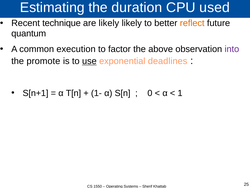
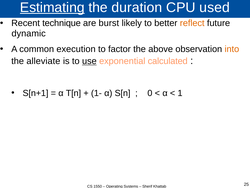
Estimating underline: none -> present (52, 7)
are likely: likely -> burst (109, 23)
quantum: quantum -> dynamic (29, 33)
into colour: purple -> orange (232, 49)
promote: promote -> alleviate (43, 61)
deadlines: deadlines -> calculated (168, 61)
